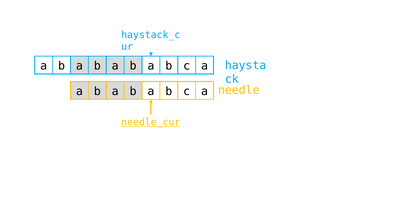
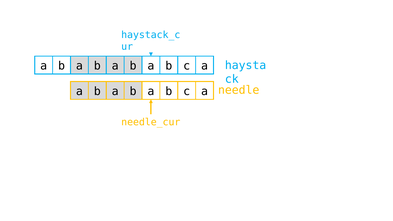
needle_cur underline: present -> none (151, 122)
